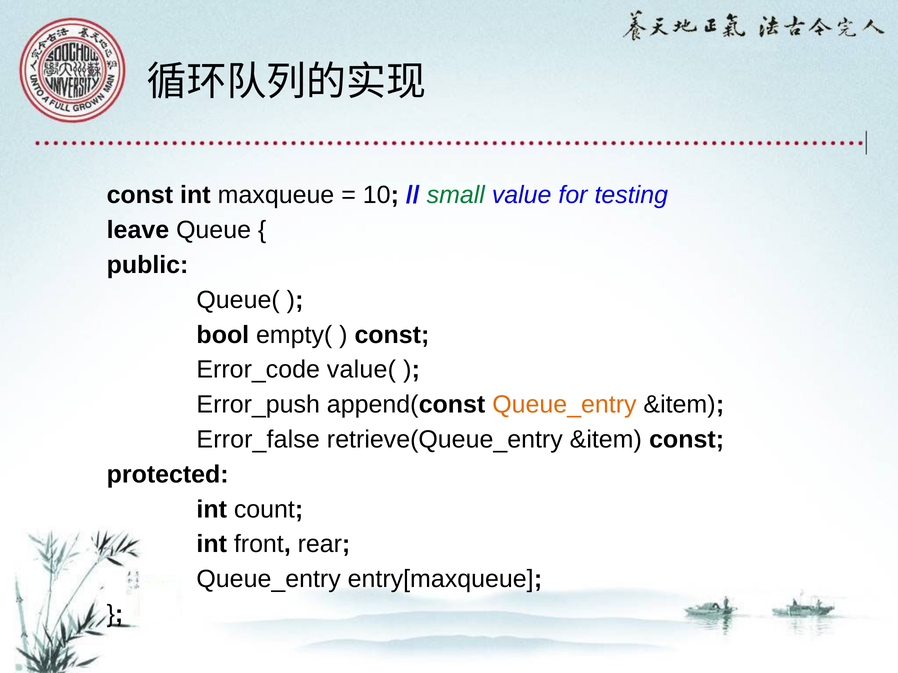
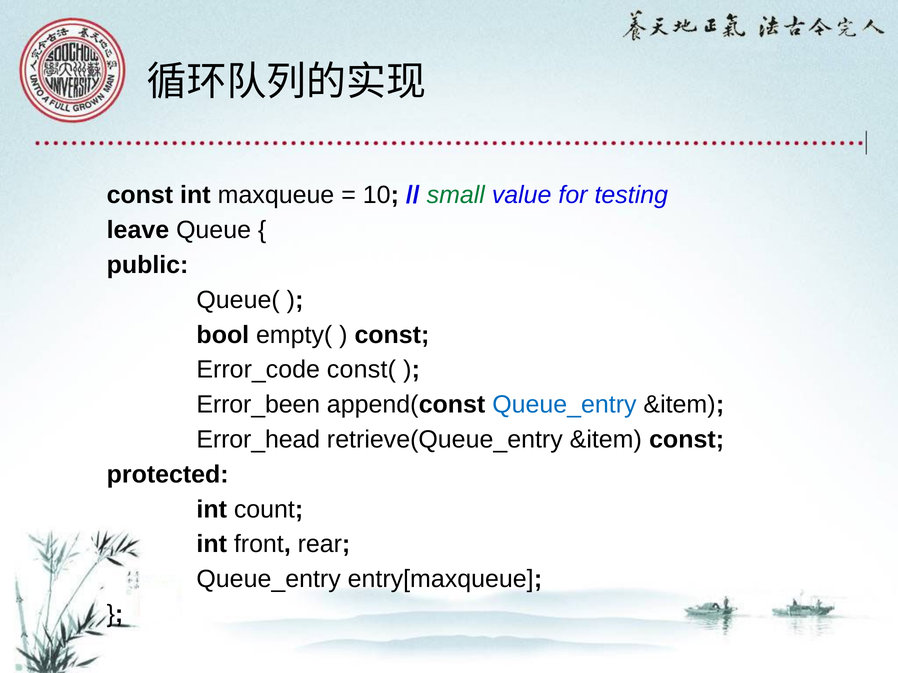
value(: value( -> const( (361, 370)
Error_push: Error_push -> Error_been (258, 405)
Queue_entry colour: orange -> blue (564, 405)
Error_false: Error_false -> Error_head (258, 440)
